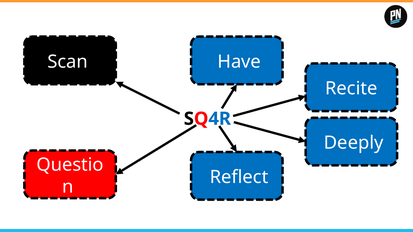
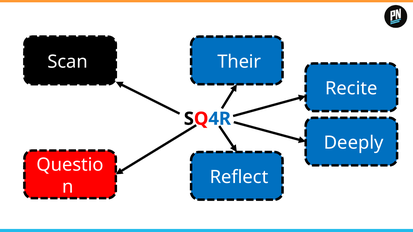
Have: Have -> Their (239, 62)
